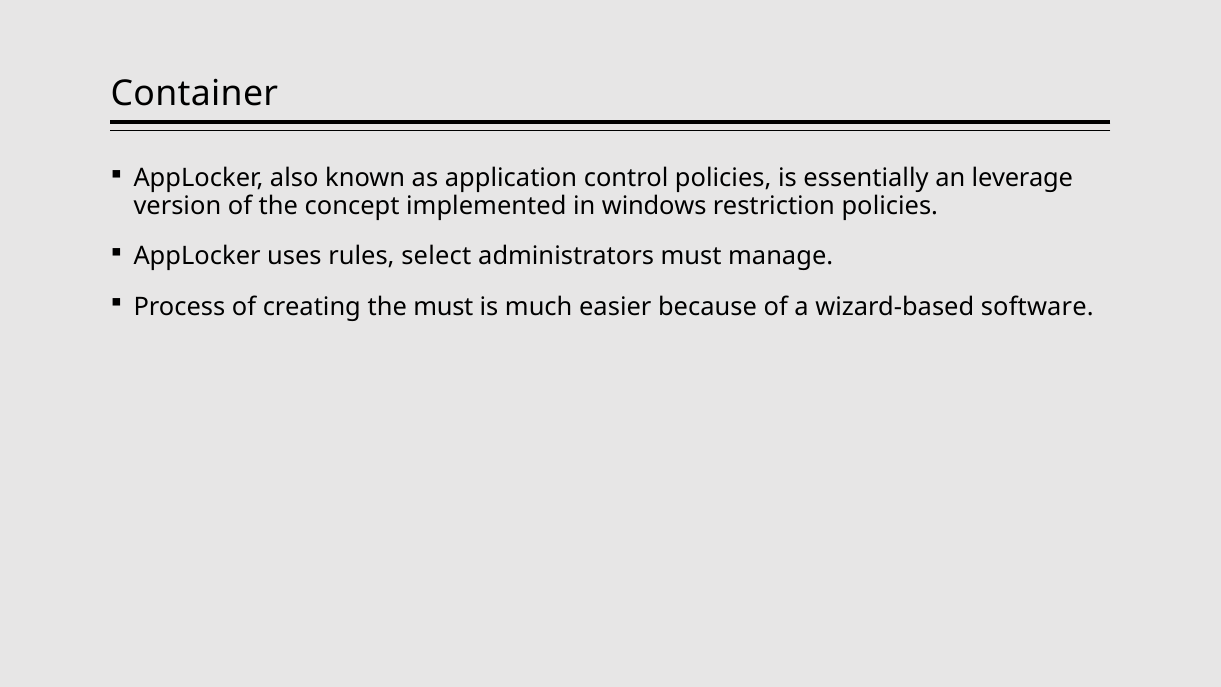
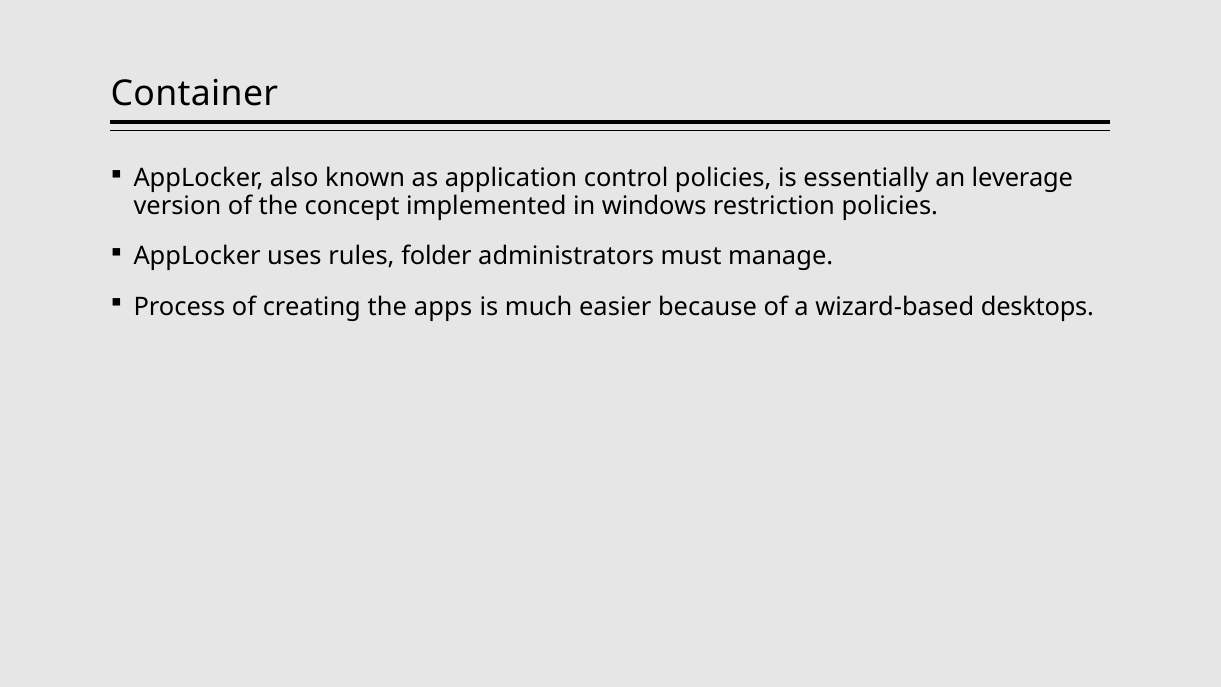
select: select -> folder (436, 256)
the must: must -> apps (443, 307)
software: software -> desktops (1037, 307)
